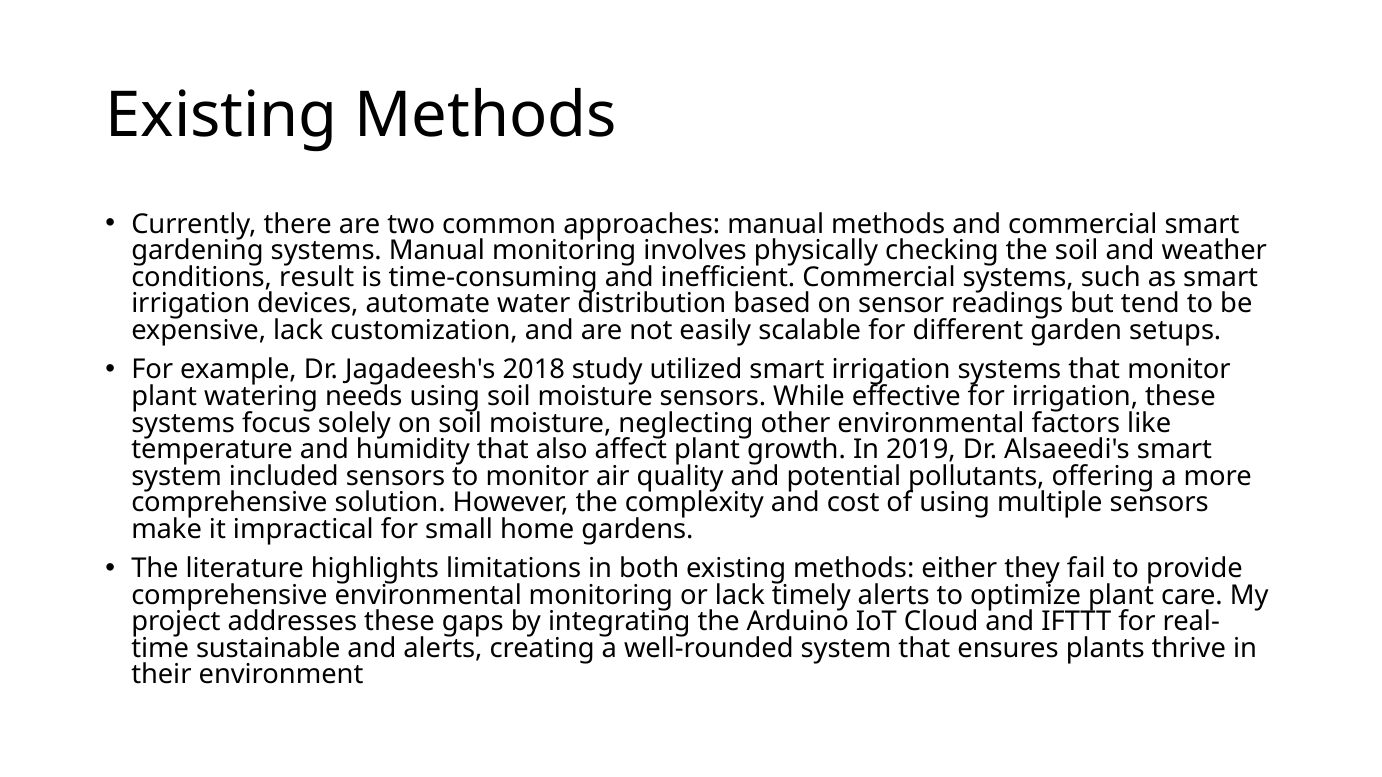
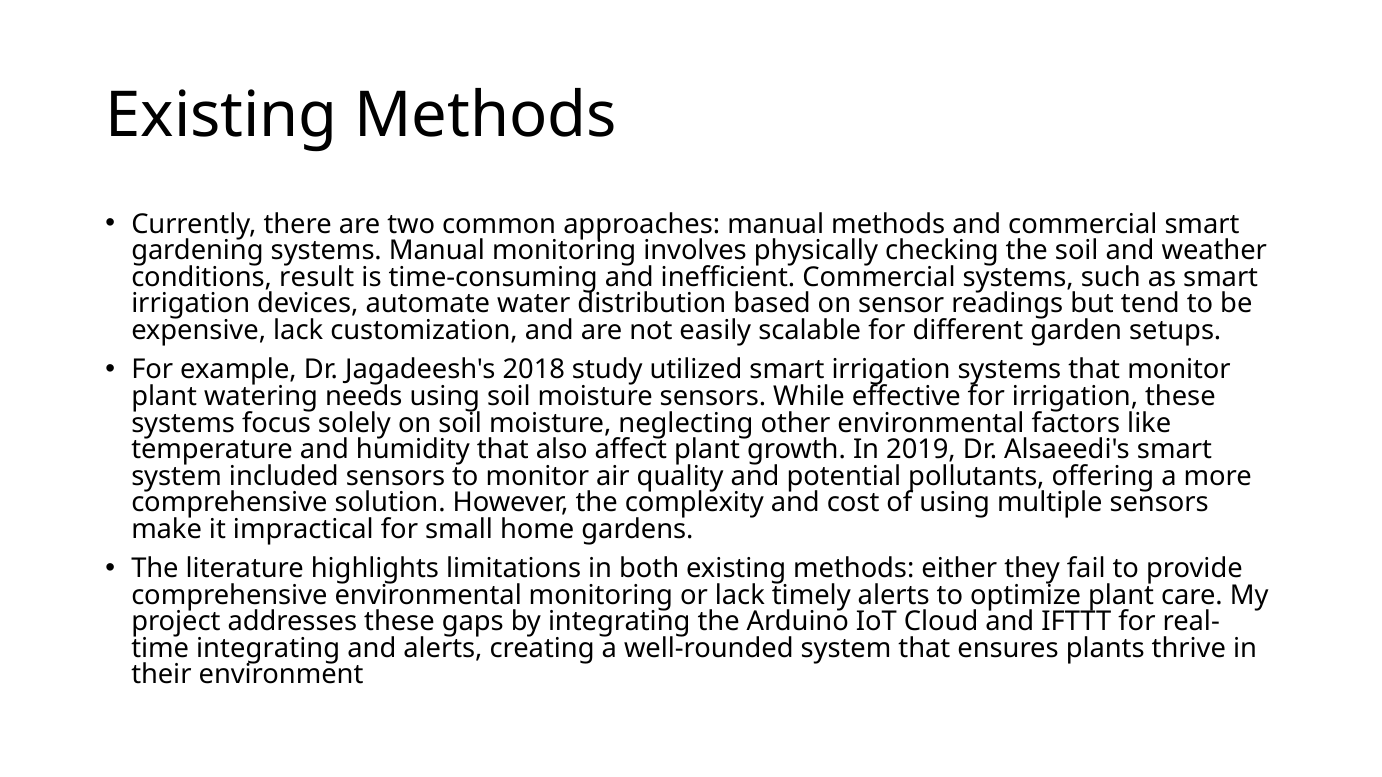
sustainable: sustainable -> integrating (268, 649)
